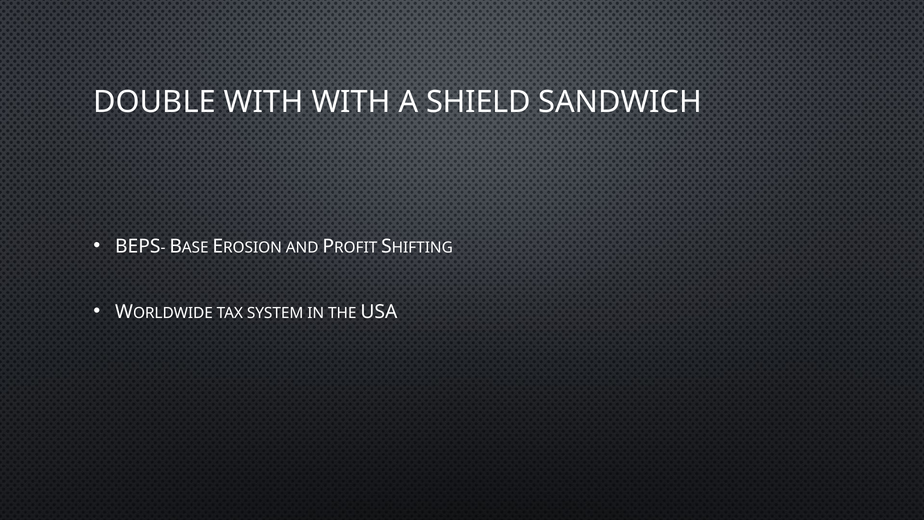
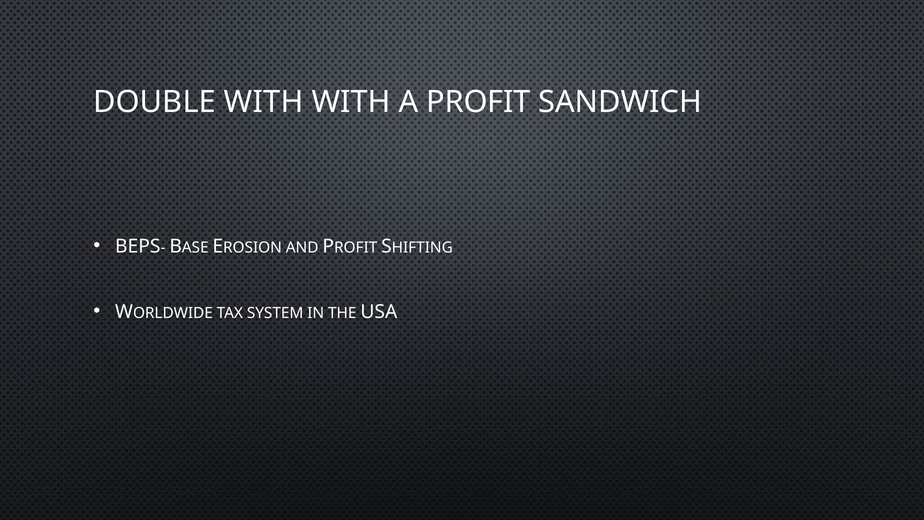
SHIELD: SHIELD -> PROFIT (478, 102)
